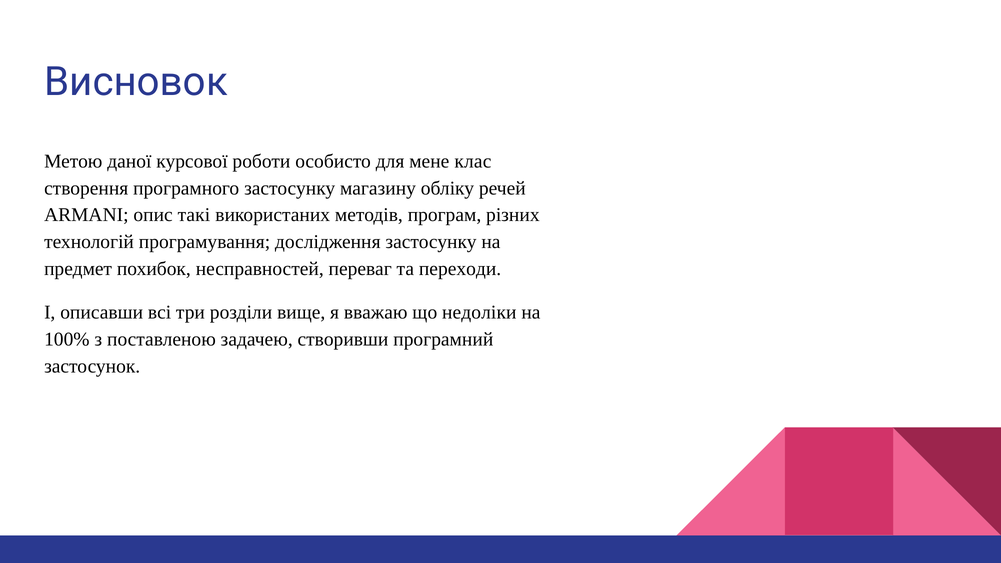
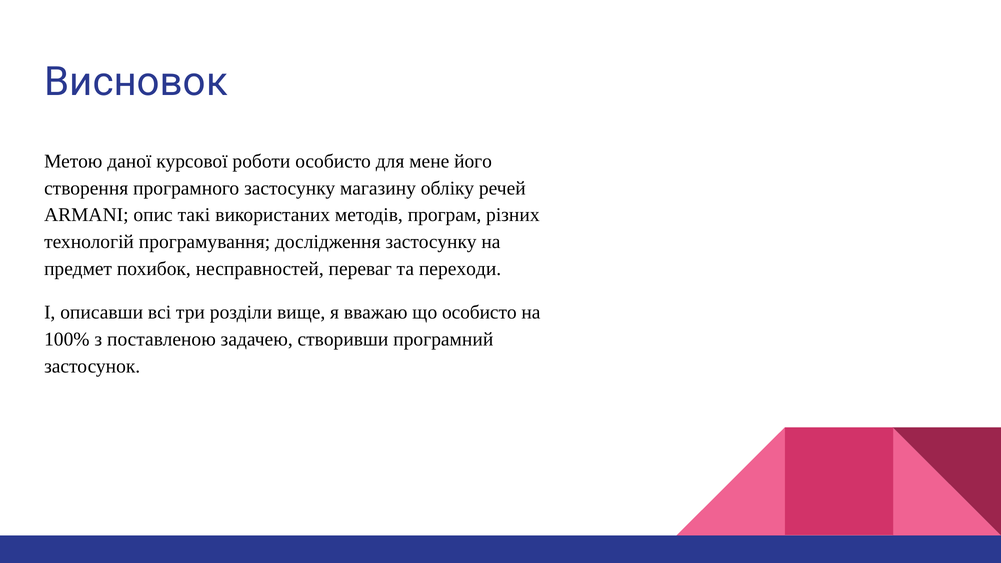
клас: клас -> його (473, 161)
що недоліки: недоліки -> особисто (479, 312)
